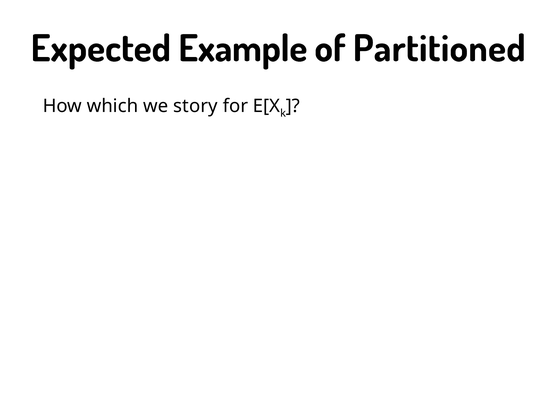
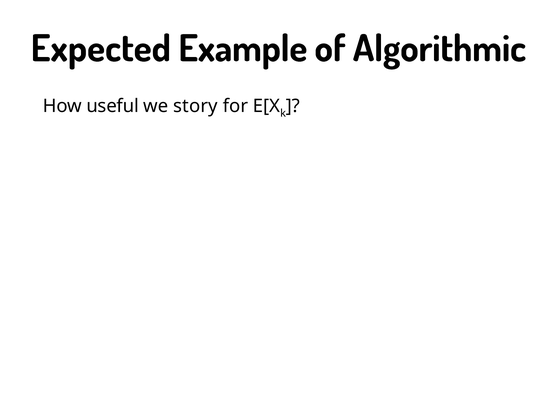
Partitioned: Partitioned -> Algorithmic (440, 49)
which: which -> useful (113, 106)
